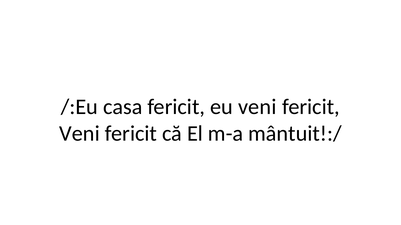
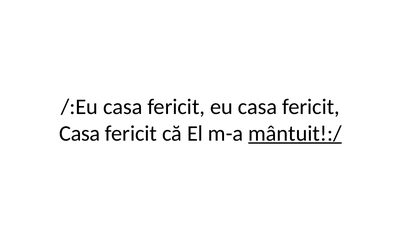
eu veni: veni -> casa (257, 107)
Veni: Veni -> Casa (80, 134)
mântuit!:/ underline: none -> present (295, 134)
